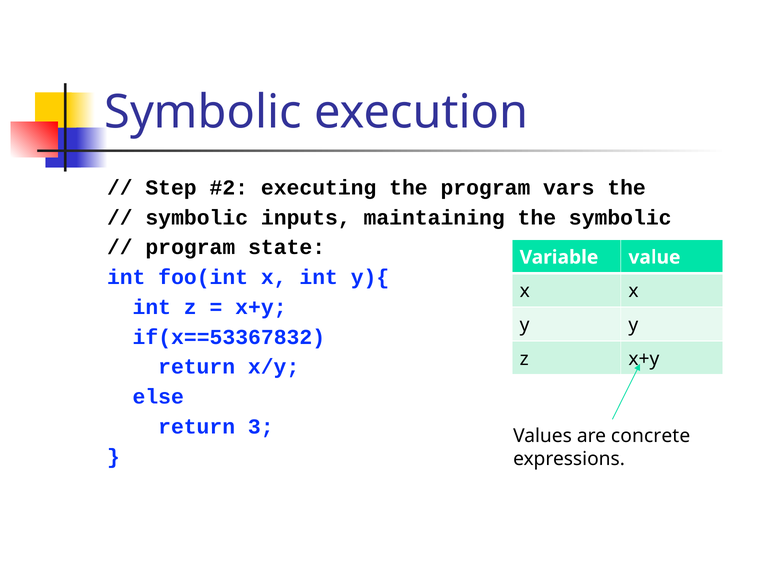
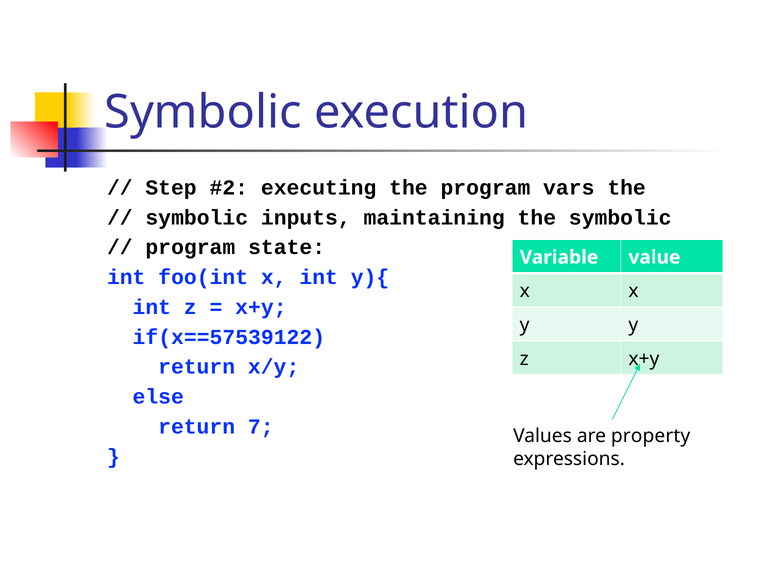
if(x==53367832: if(x==53367832 -> if(x==57539122 (229, 337)
3: 3 -> 7 (261, 427)
concrete: concrete -> property (651, 436)
